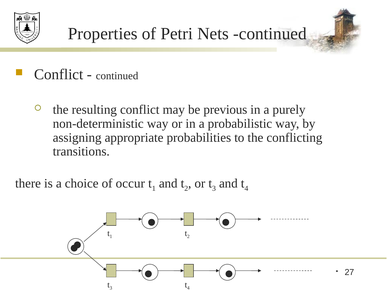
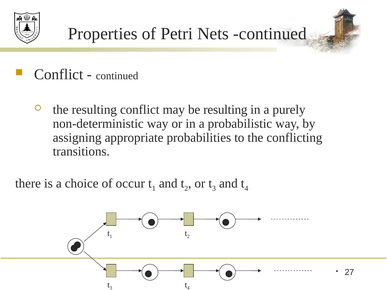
be previous: previous -> resulting (225, 110)
